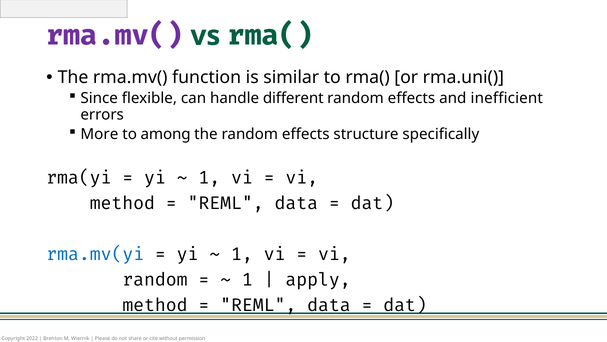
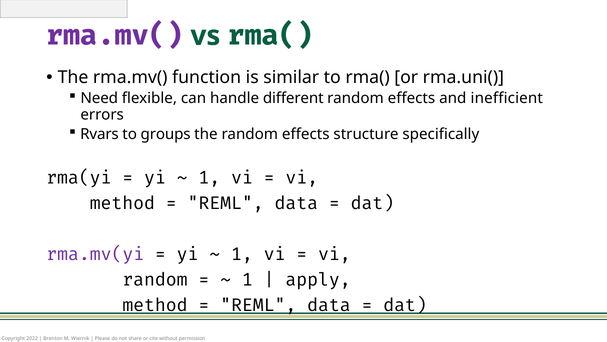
Since: Since -> Need (99, 98)
More: More -> Rvars (99, 134)
among: among -> groups (166, 134)
rma.mv(yi colour: blue -> purple (95, 254)
